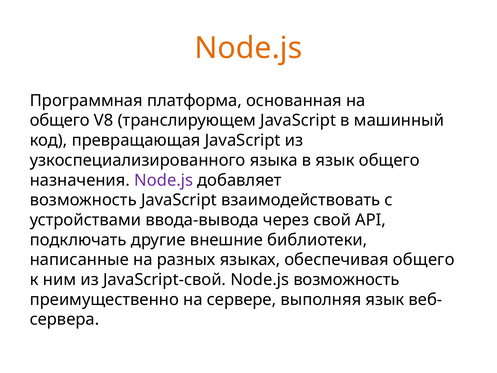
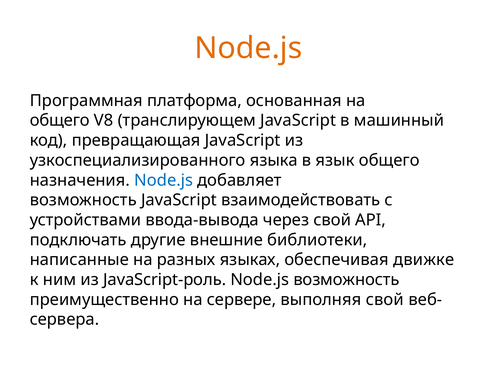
Node.js colour: purple -> blue (164, 180)
обеспечивая общего: общего -> движке (424, 260)
JavaScript-свой: JavaScript-свой -> JavaScript-роль (165, 279)
выполняя язык: язык -> свой (385, 299)
